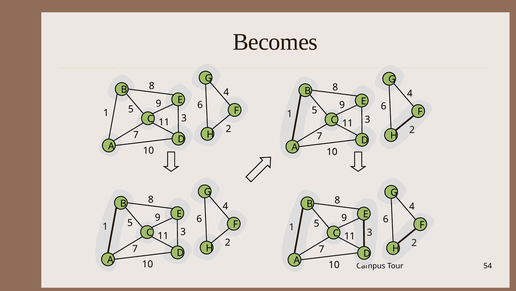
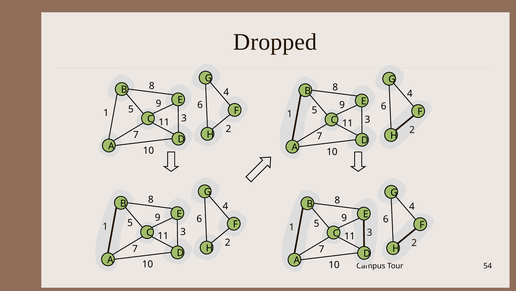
Becomes: Becomes -> Dropped (275, 42)
